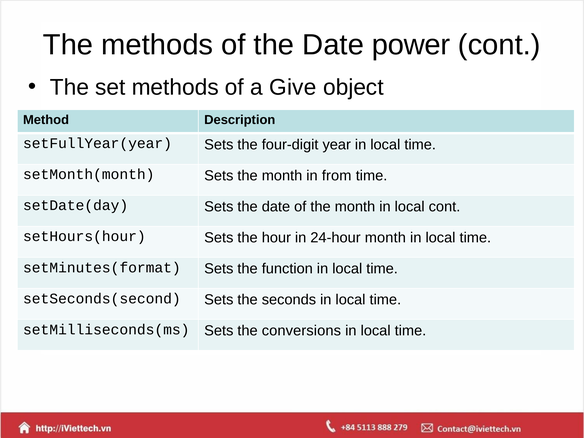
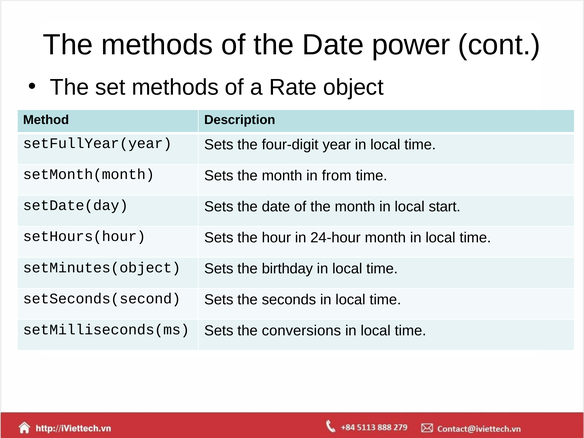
Give: Give -> Rate (293, 87)
local cont: cont -> start (445, 207)
setMinutes(format: setMinutes(format -> setMinutes(object (102, 268)
function: function -> birthday (287, 269)
